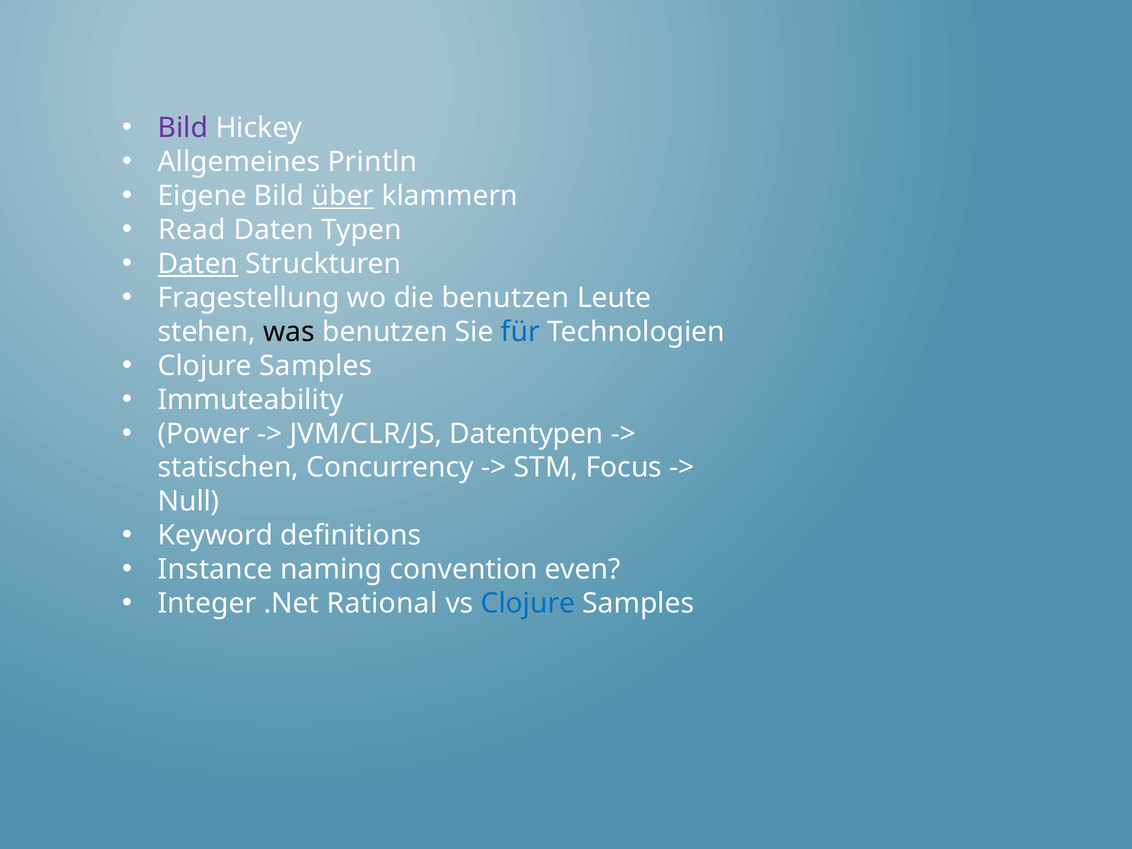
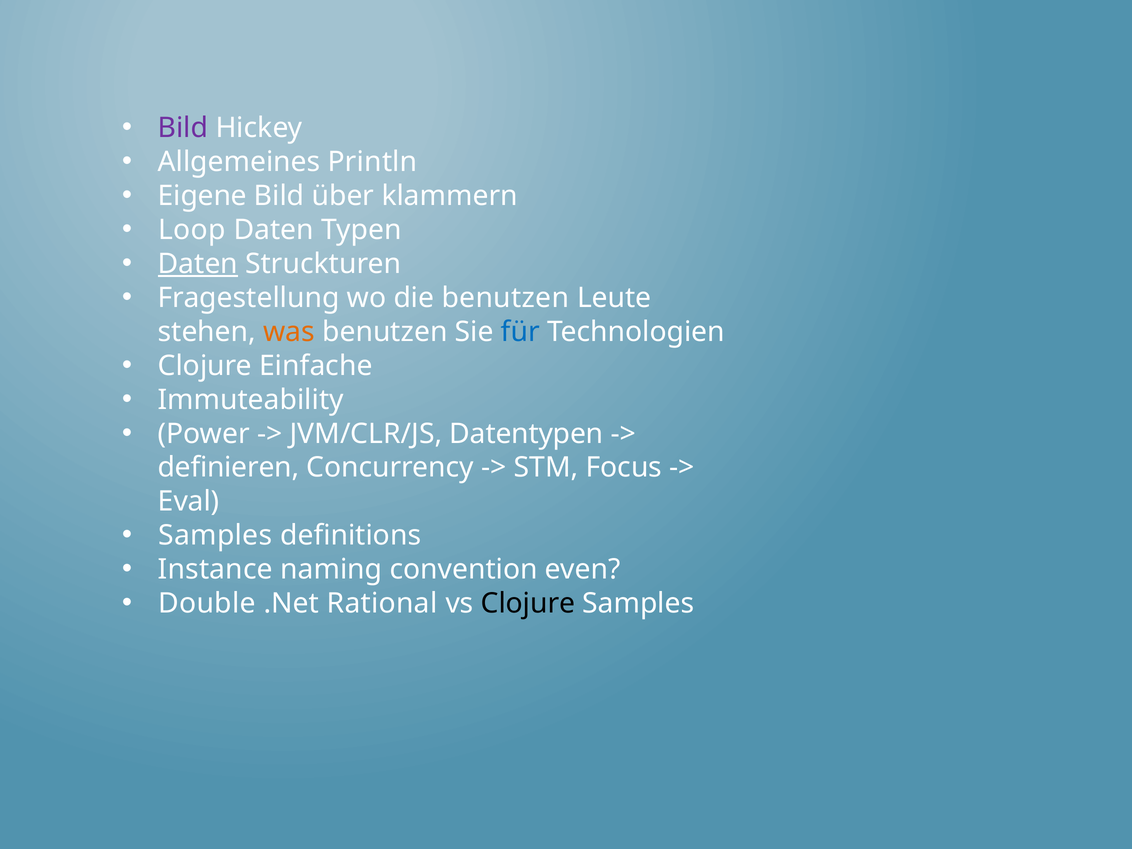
über underline: present -> none (343, 196)
Read: Read -> Loop (192, 230)
was colour: black -> orange (289, 332)
Samples: Samples -> Einfache (316, 366)
statischen: statischen -> definieren (228, 468)
Null: Null -> Eval (189, 502)
Keyword: Keyword -> Samples (215, 536)
Integer: Integer -> Double (207, 604)
Clojure colour: blue -> black (528, 604)
